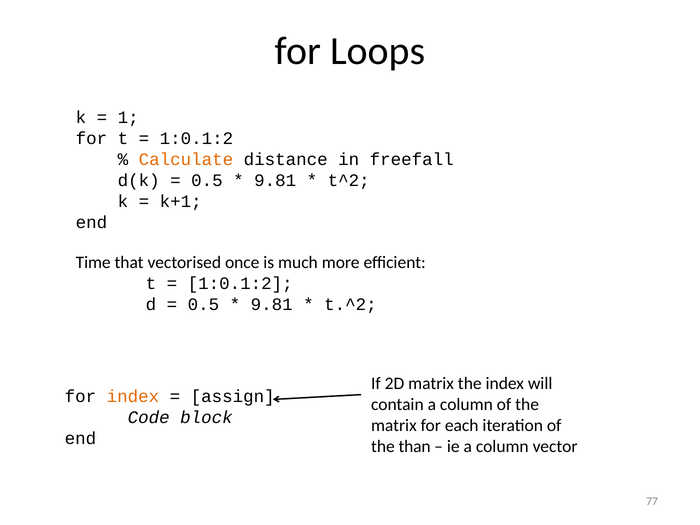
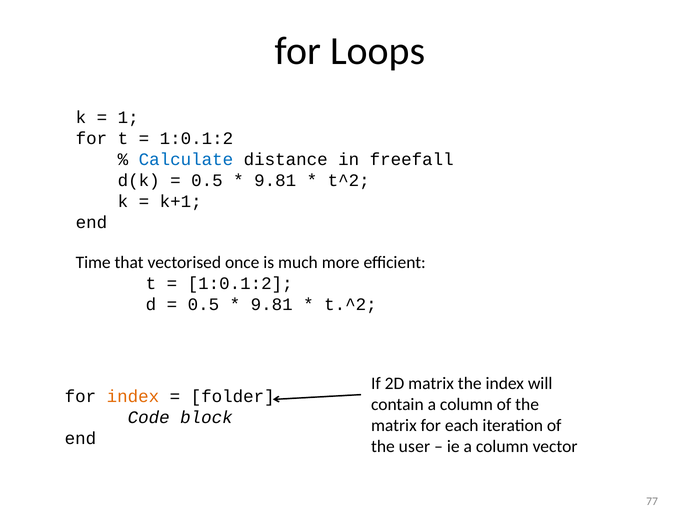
Calculate colour: orange -> blue (186, 159)
assign: assign -> folder (233, 397)
than: than -> user (414, 447)
